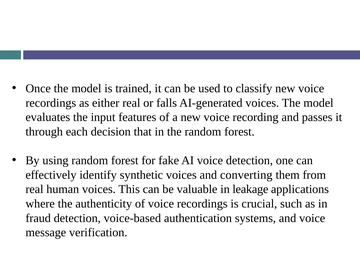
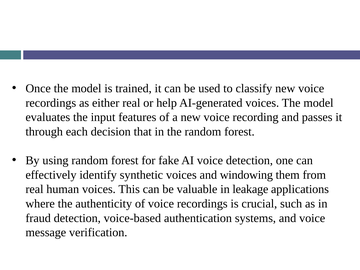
falls: falls -> help (167, 103)
converting: converting -> windowing (246, 175)
